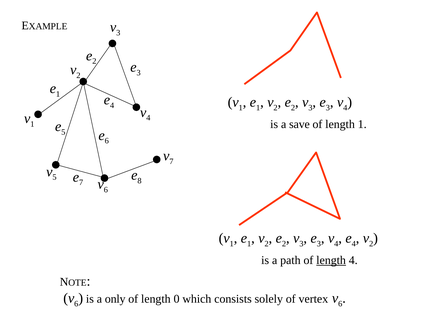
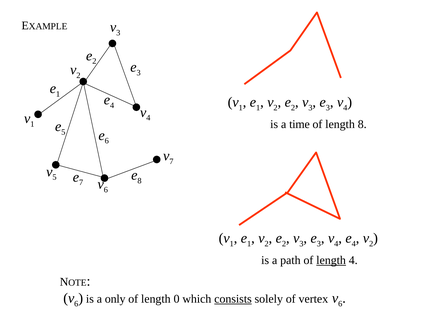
save: save -> time (299, 124)
length 1: 1 -> 8 (362, 124)
consists underline: none -> present (233, 299)
